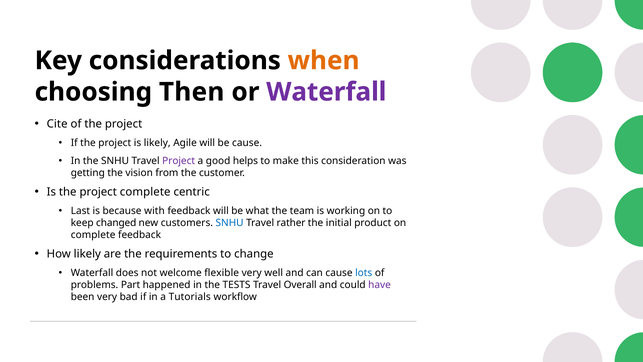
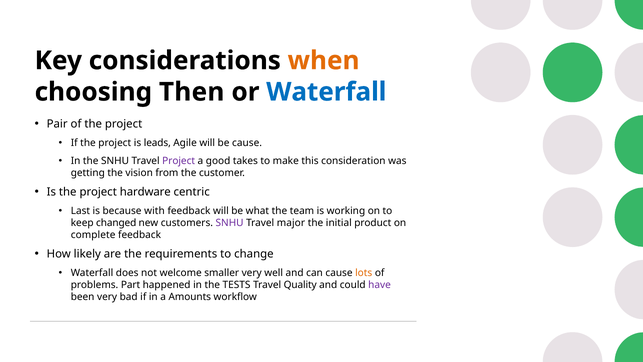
Waterfall colour: purple -> blue (326, 92)
Cite: Cite -> Pair (57, 124)
is likely: likely -> leads (157, 143)
helps: helps -> takes (245, 161)
project complete: complete -> hardware (145, 192)
SNHU colour: blue -> purple (230, 223)
rather: rather -> major (291, 223)
flexible: flexible -> smaller (222, 273)
lots colour: blue -> orange (364, 273)
Overall: Overall -> Quality (300, 285)
Tutorials: Tutorials -> Amounts (190, 297)
